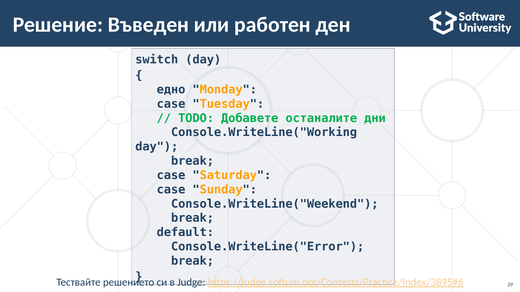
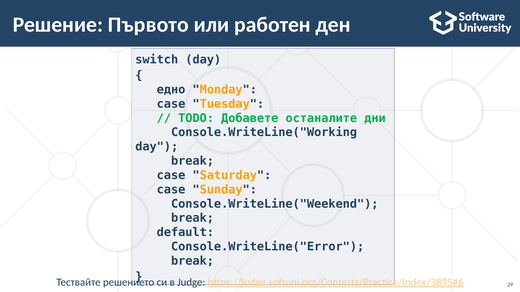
Въведен: Въведен -> Първото (148, 25)
